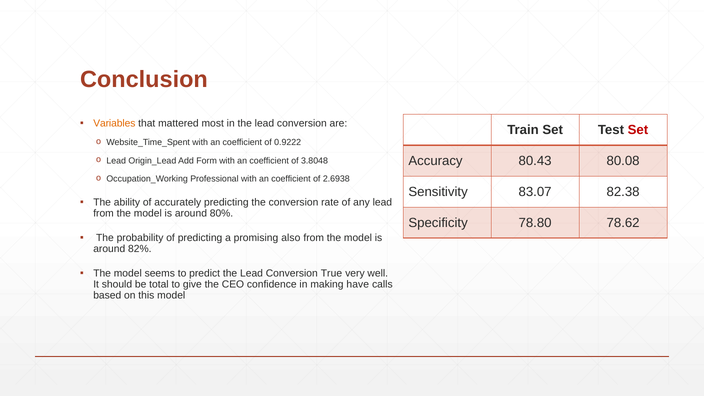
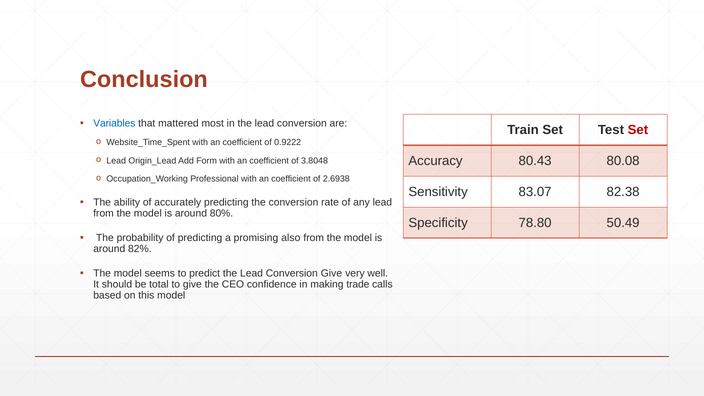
Variables colour: orange -> blue (114, 123)
78.62: 78.62 -> 50.49 (623, 223)
Conversion True: True -> Give (331, 273)
have: have -> trade (358, 284)
